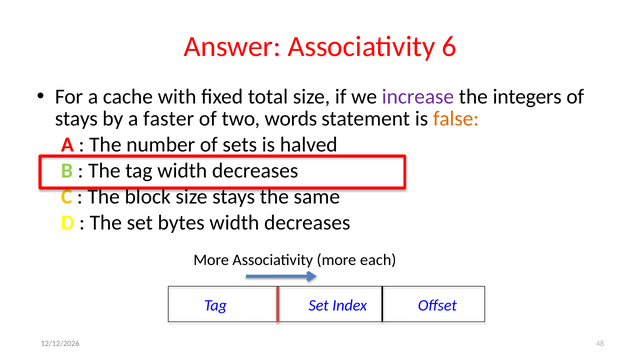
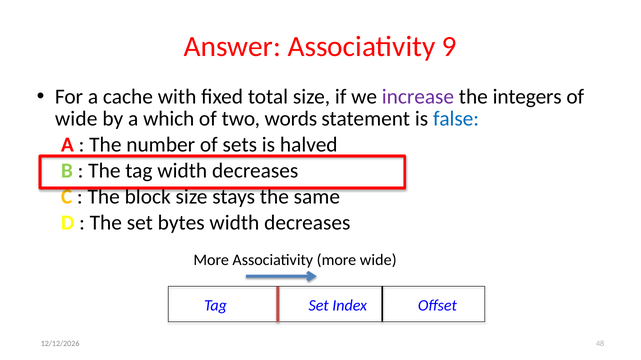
6: 6 -> 9 (449, 47)
stays: stays -> wide (76, 119)
faster: faster -> which (169, 119)
false colour: orange -> blue (456, 119)
more each: each -> wide (378, 260)
